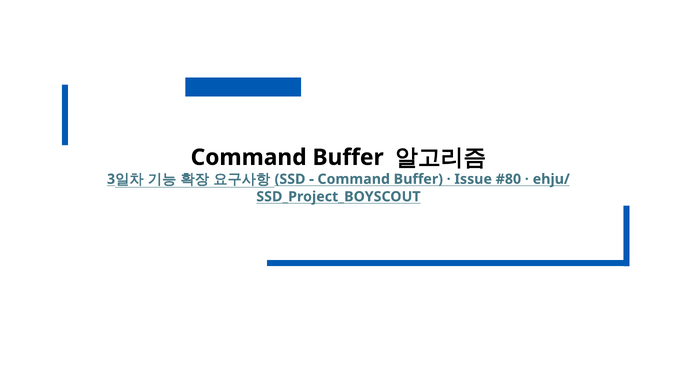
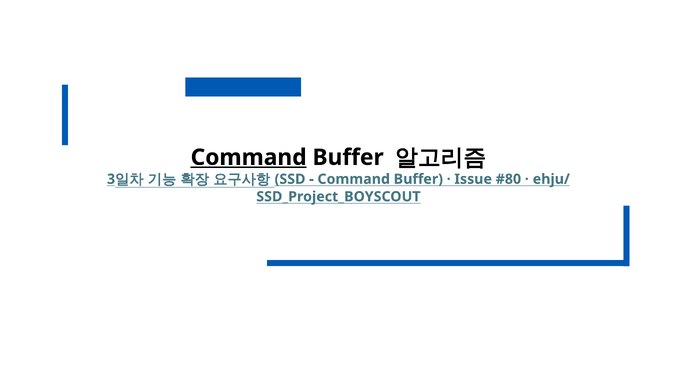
Command underline: none -> present (249, 157)
